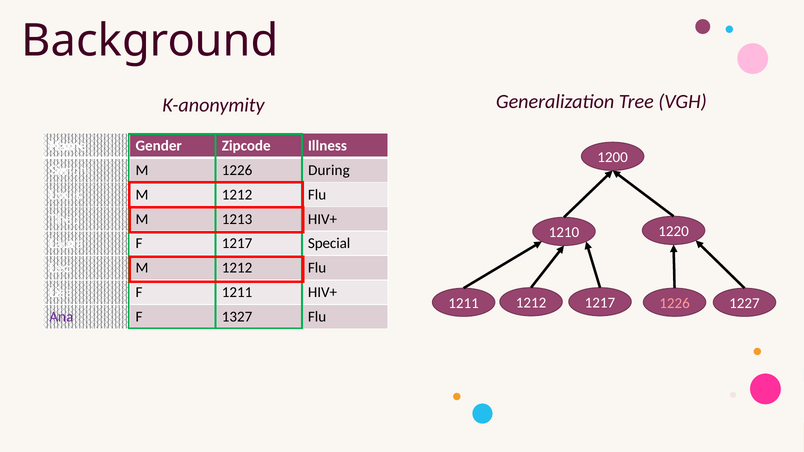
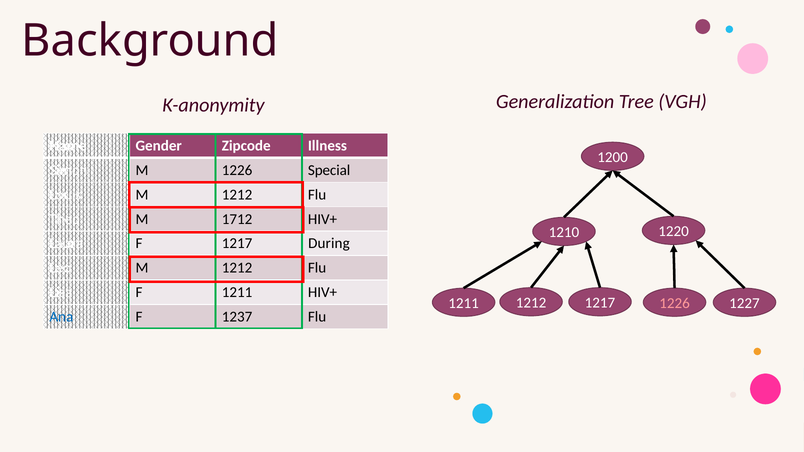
During: During -> Special (329, 170)
1213: 1213 -> 1712 (237, 219)
Special: Special -> During (329, 244)
Ana colour: purple -> blue (61, 317)
1327: 1327 -> 1237 (237, 317)
